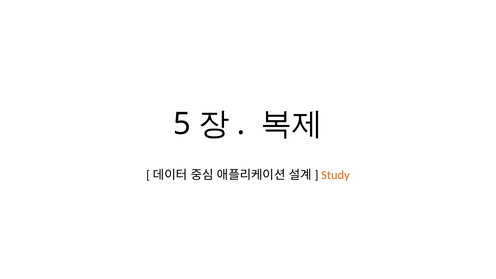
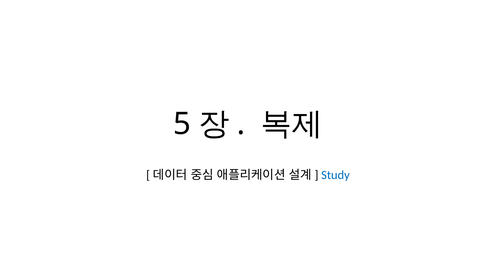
Study colour: orange -> blue (335, 175)
